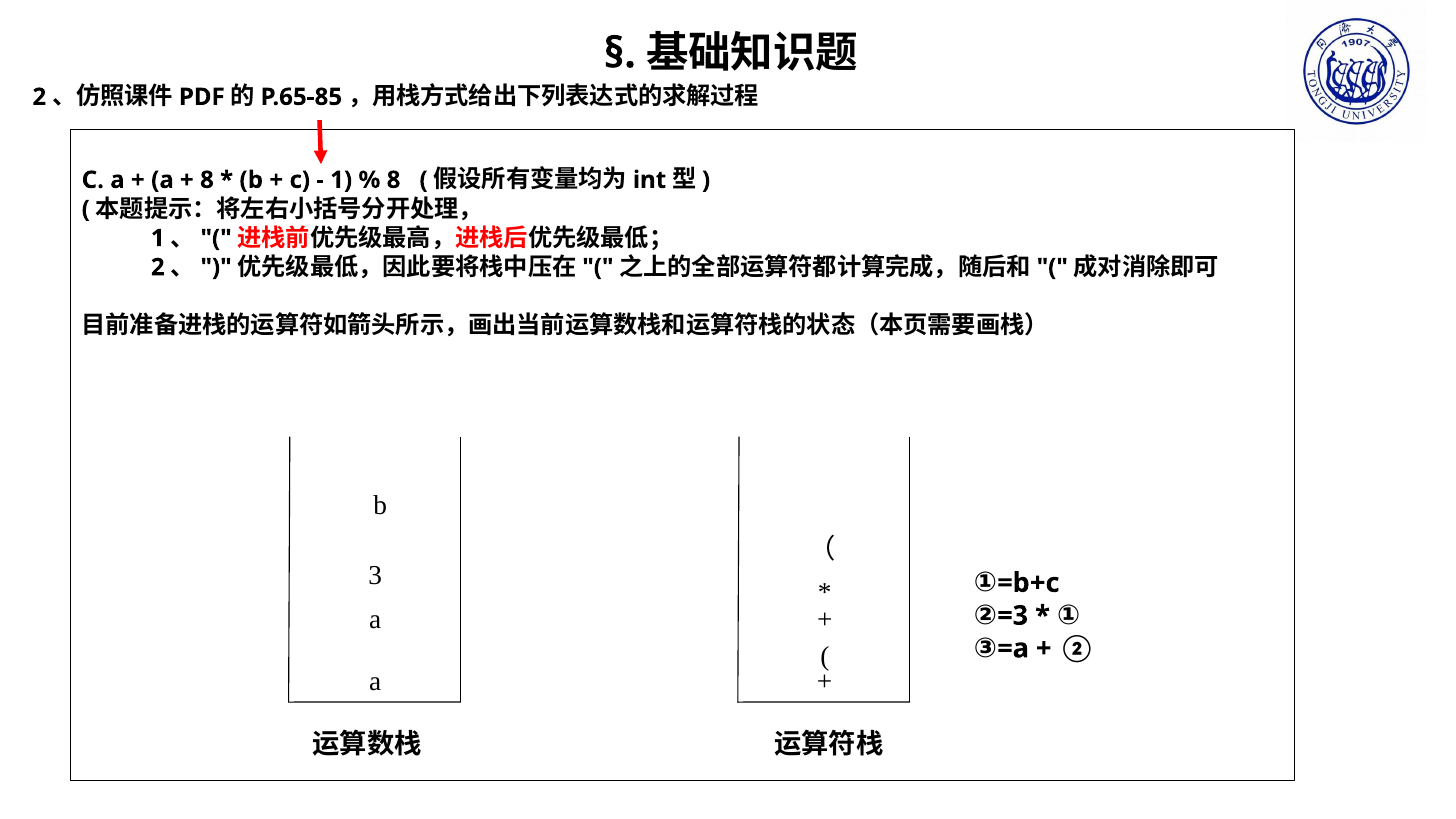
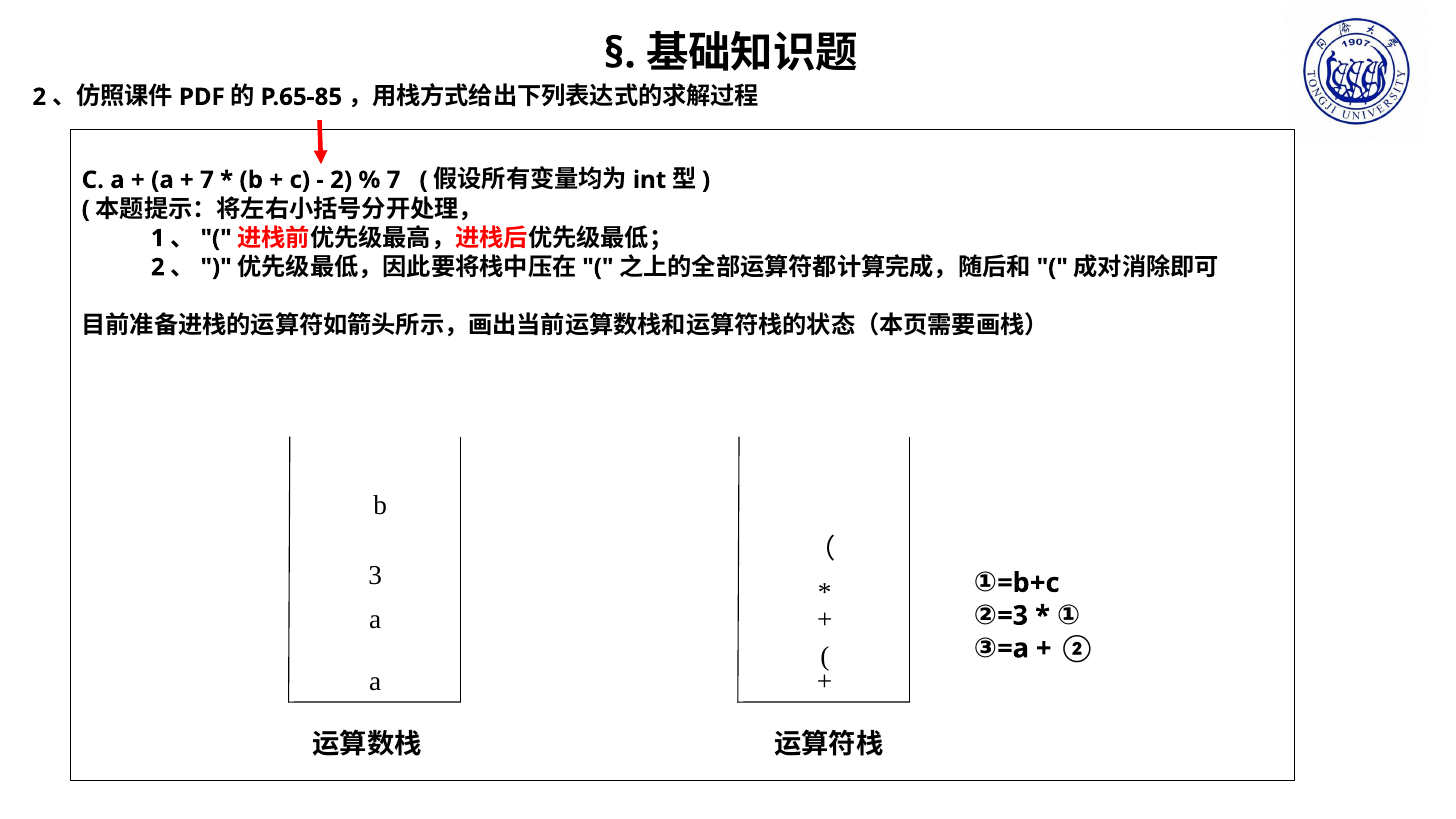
8: 8 -> 7 (207, 180)
1: 1 -> 2 (341, 180)
8: 8 -> 7 (394, 180)
